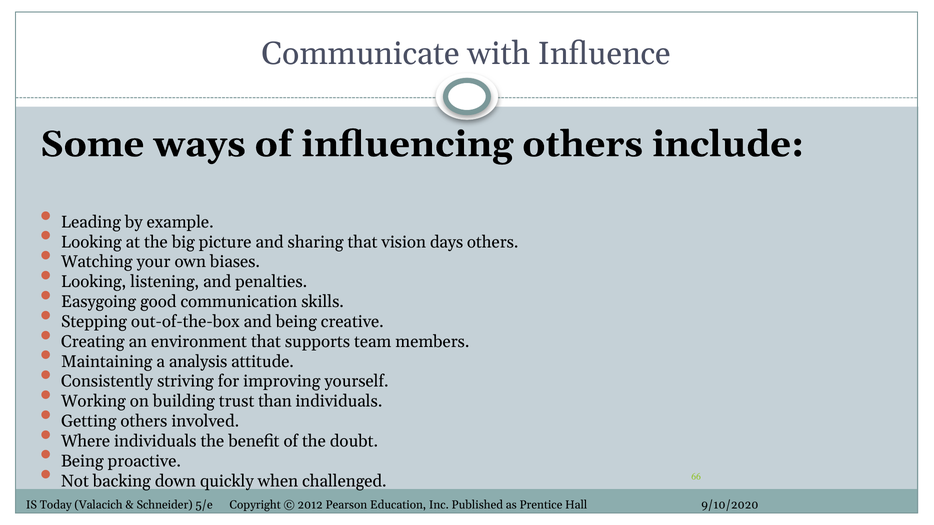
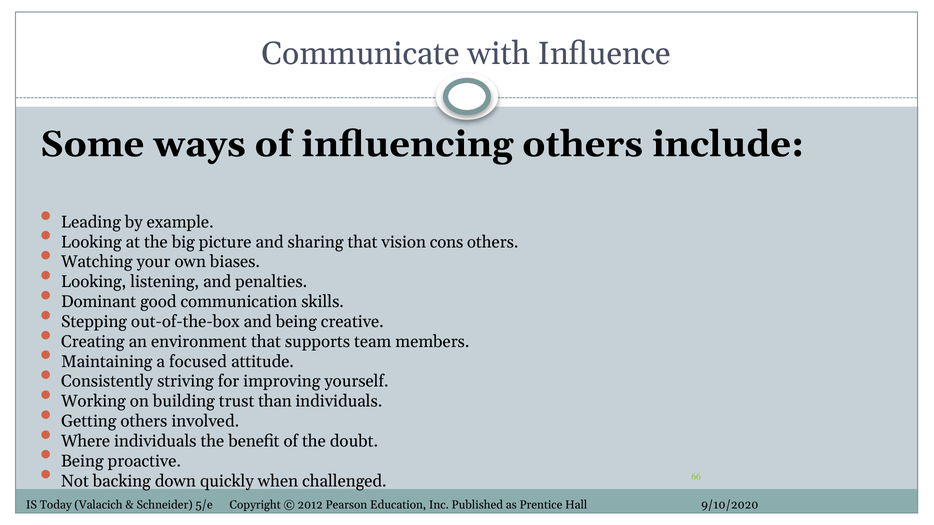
days: days -> cons (447, 242)
Easygoing: Easygoing -> Dominant (99, 302)
analysis: analysis -> focused (198, 362)
